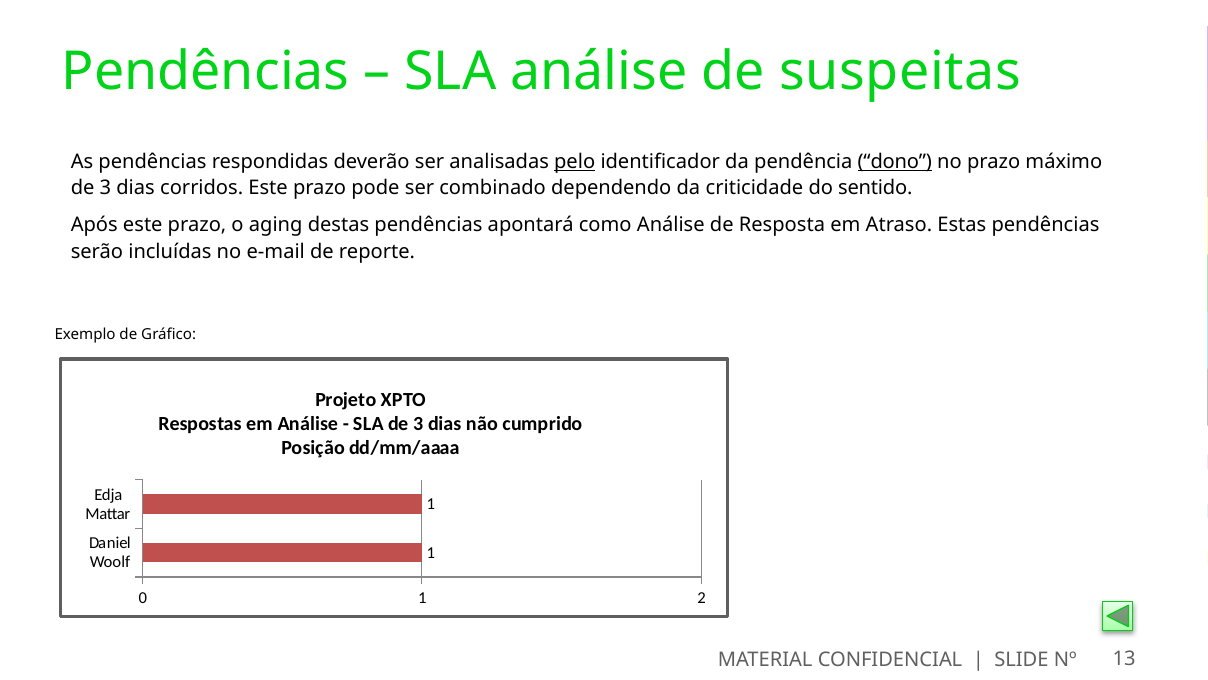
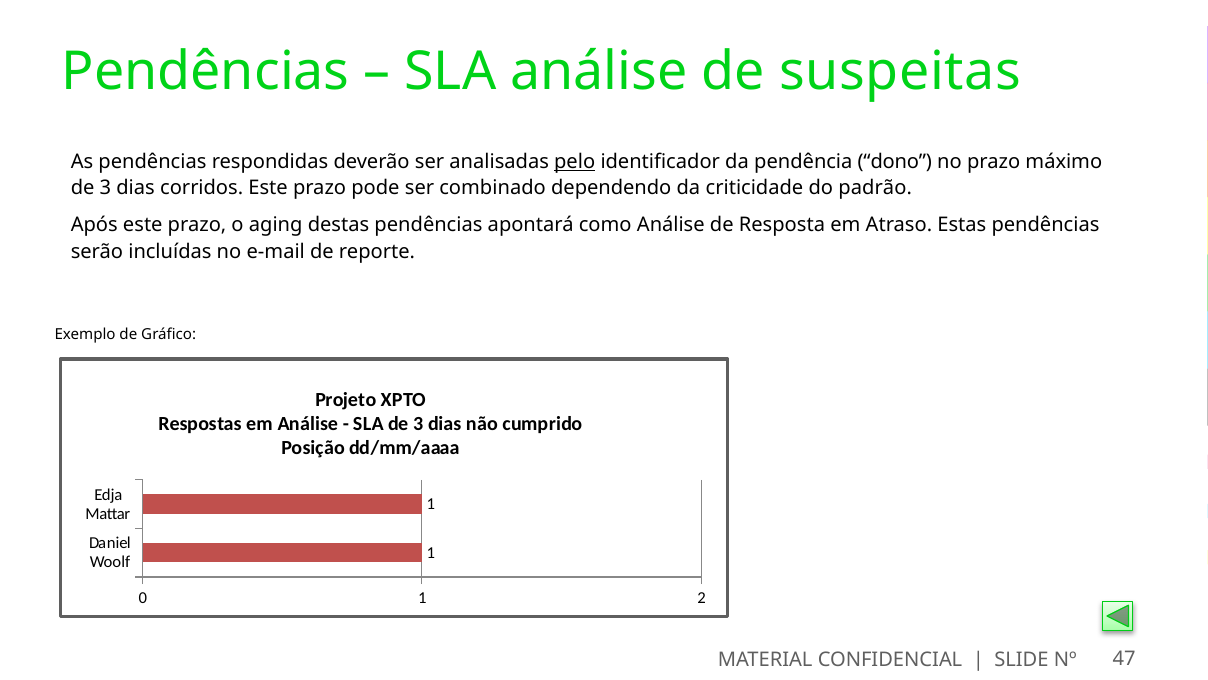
dono underline: present -> none (895, 162)
sentido: sentido -> padrão (875, 188)
13: 13 -> 47 (1124, 658)
